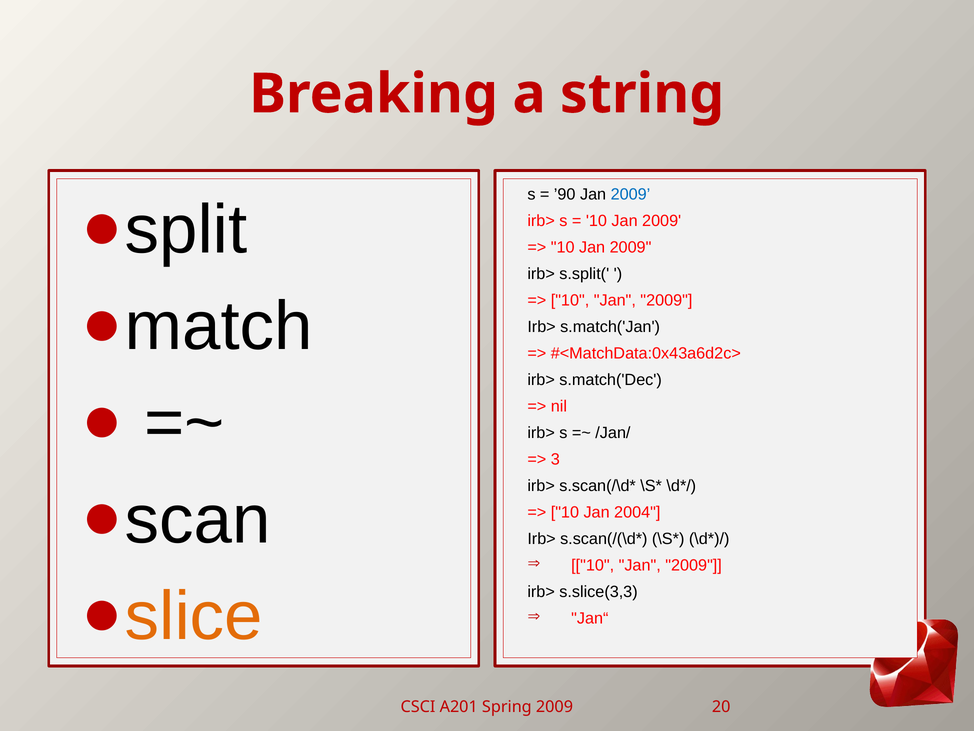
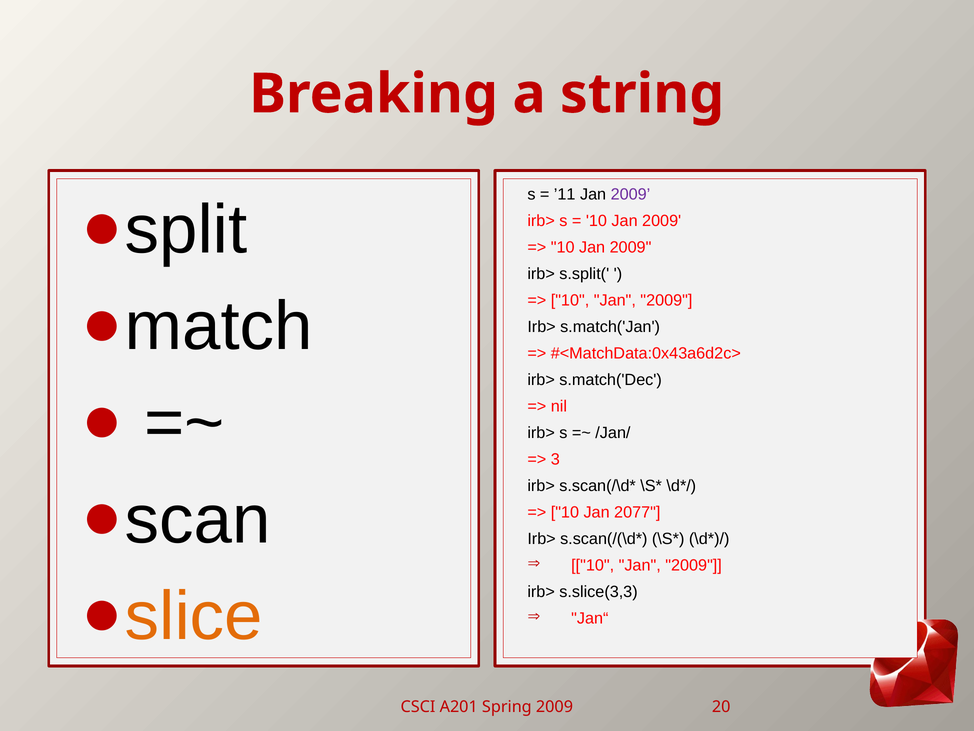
’90: ’90 -> ’11 (565, 194)
2009 colour: blue -> purple (630, 194)
2004: 2004 -> 2077 (637, 512)
